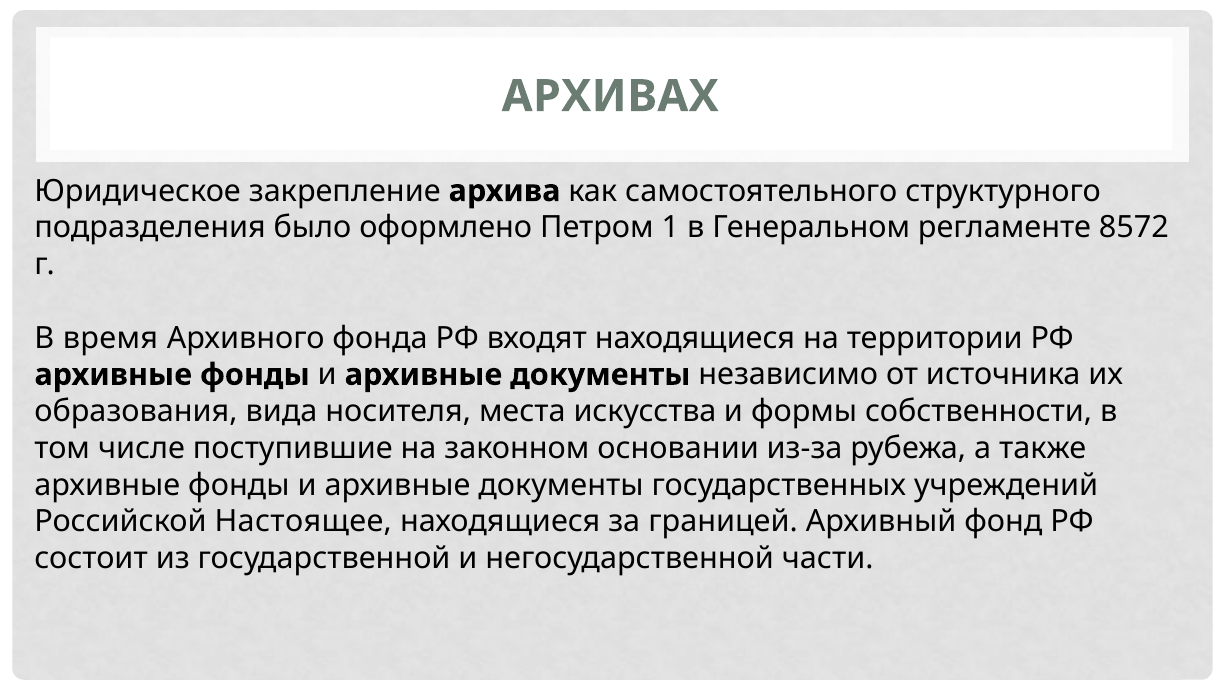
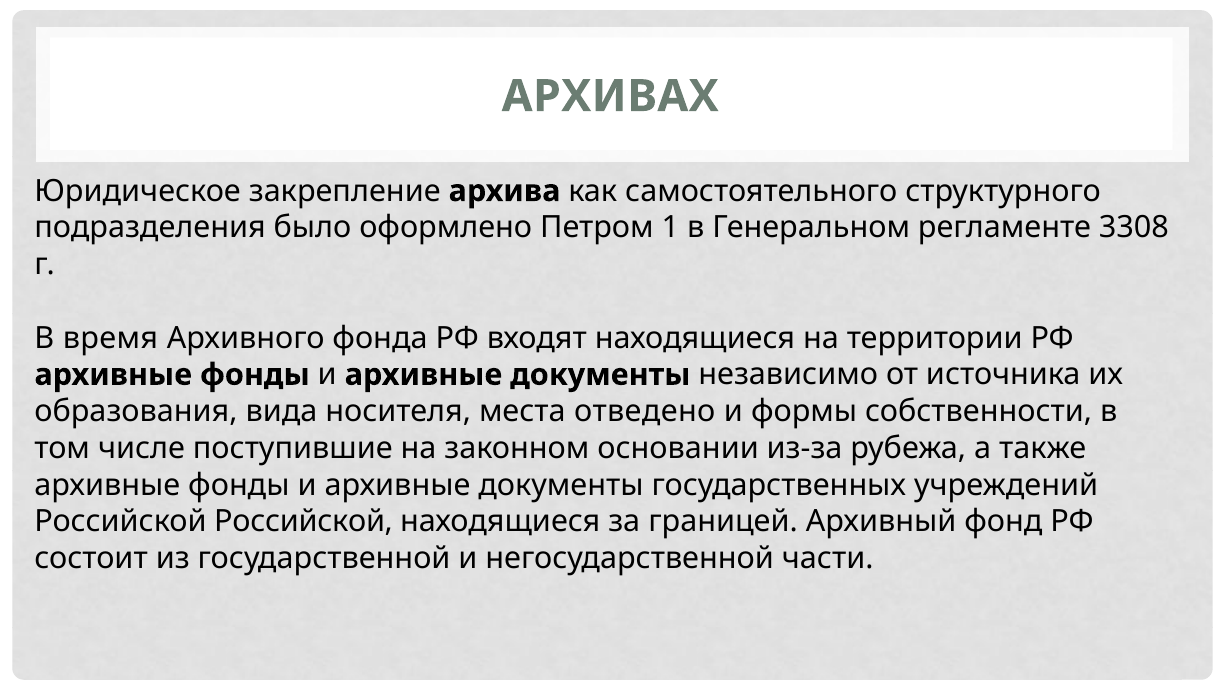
8572: 8572 -> 3308 (1134, 228)
искусства: искусства -> отведено (645, 411)
Российской Настоящее: Настоящее -> Российской (304, 522)
